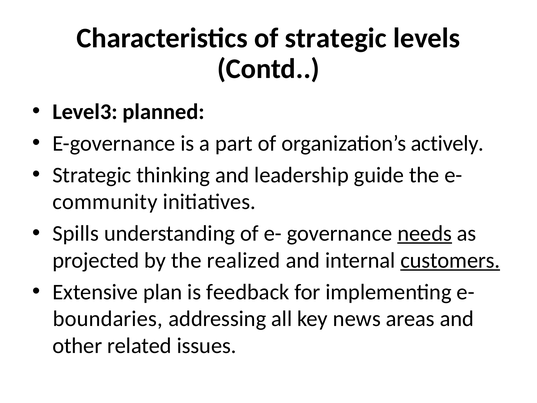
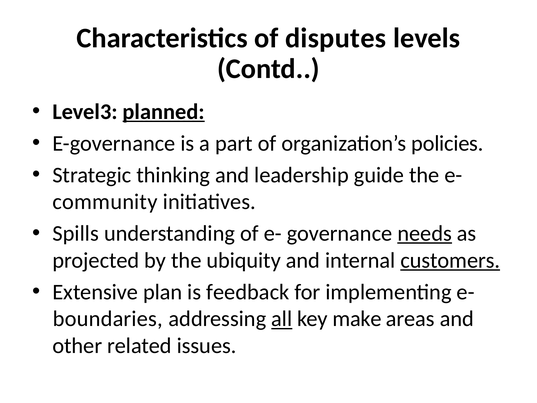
of strategic: strategic -> disputes (336, 38)
planned underline: none -> present (164, 112)
actively: actively -> policies (447, 143)
realized: realized -> ubiquity (244, 260)
all underline: none -> present (282, 319)
news: news -> make (357, 319)
